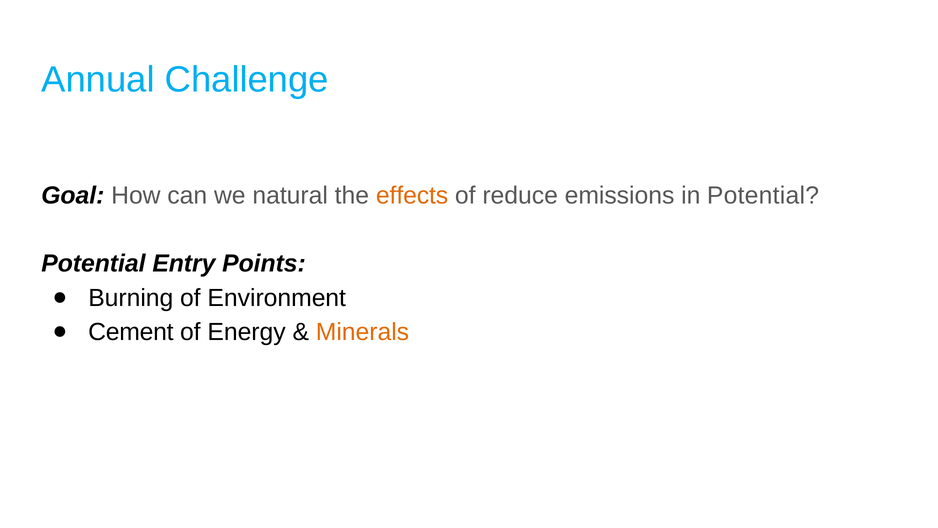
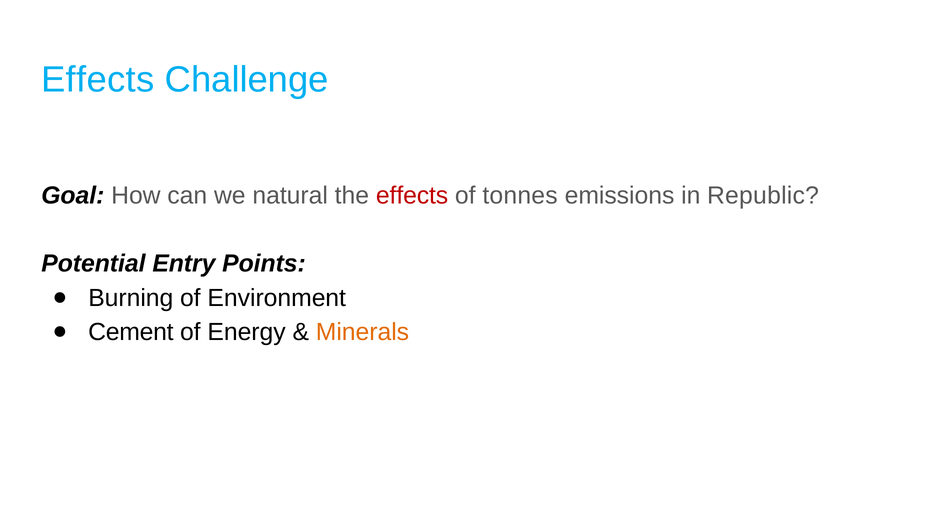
Annual: Annual -> Effects (98, 79)
effects colour: orange -> red (412, 195)
reduce: reduce -> tonnes (520, 195)
in Potential: Potential -> Republic (763, 195)
